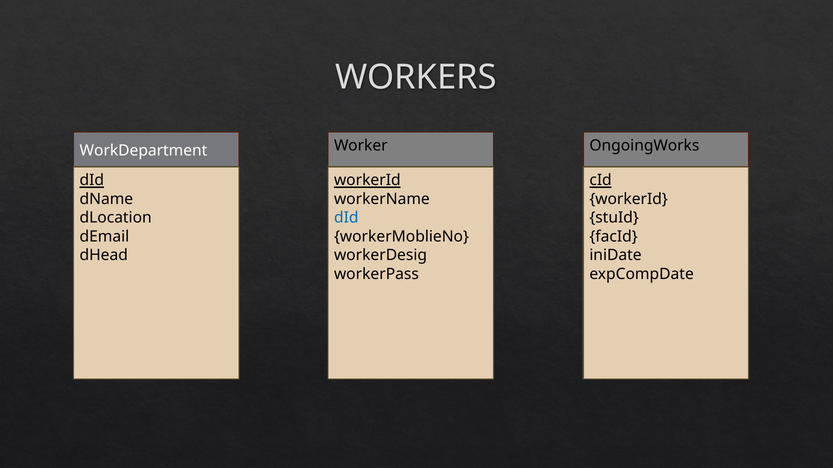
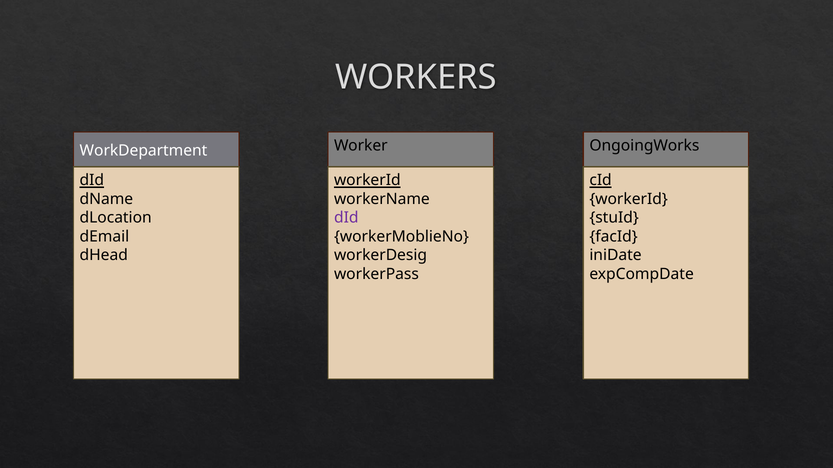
dId colour: blue -> purple (346, 218)
